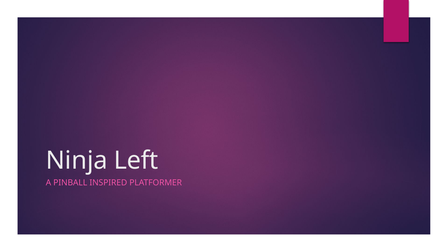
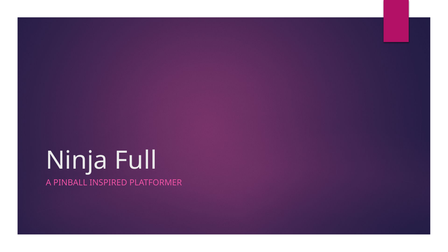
Left: Left -> Full (136, 161)
